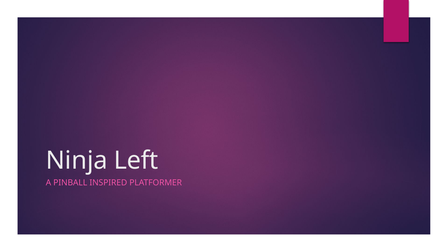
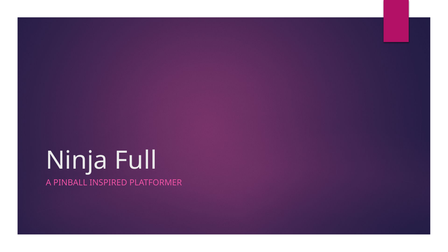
Left: Left -> Full (136, 161)
